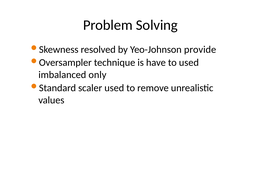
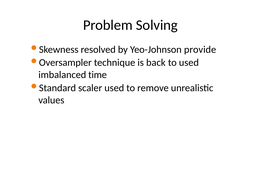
have: have -> back (156, 62)
only: only -> time (98, 75)
